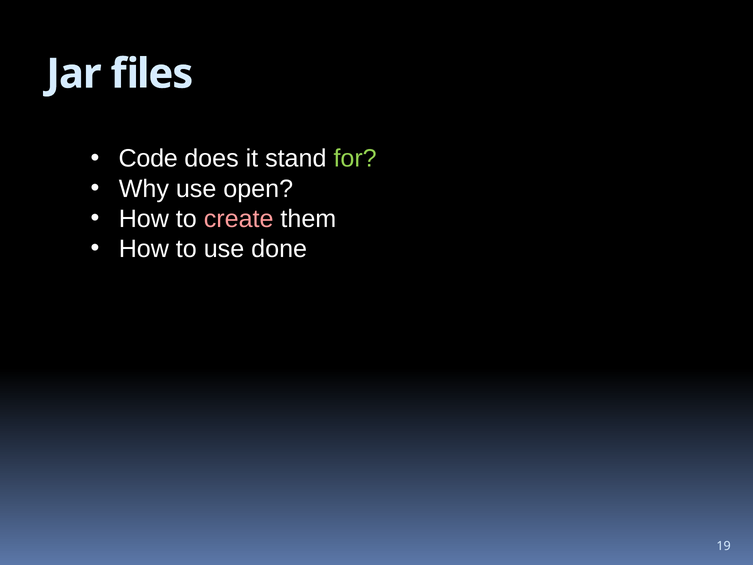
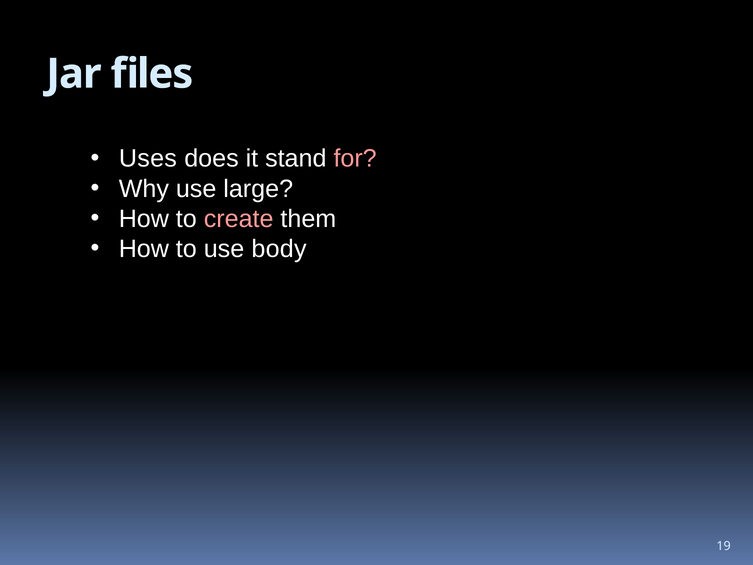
Code: Code -> Uses (148, 159)
for colour: light green -> pink (355, 159)
open: open -> large (258, 189)
done: done -> body (279, 249)
